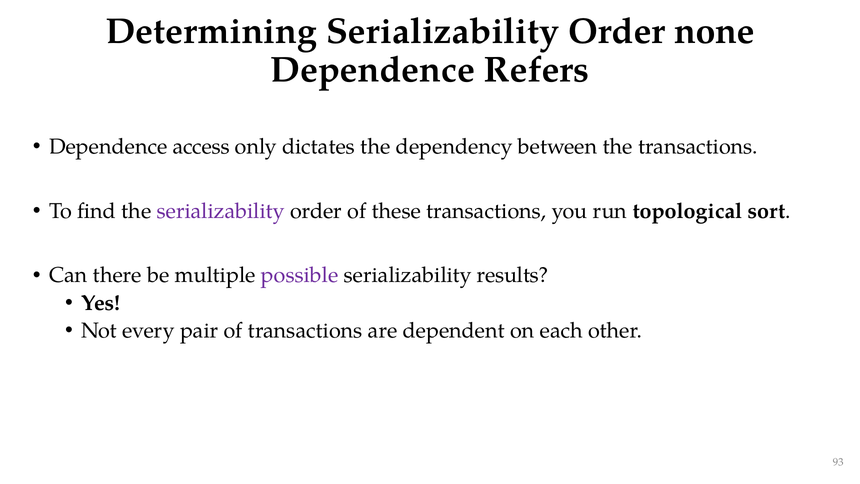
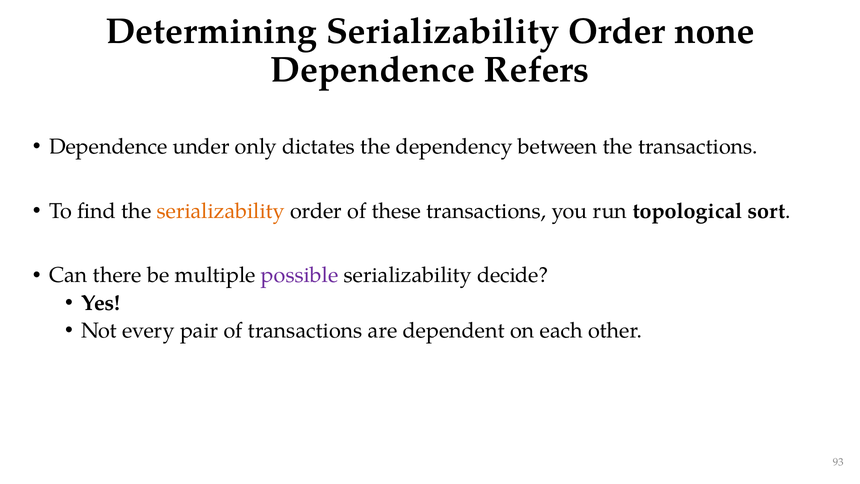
access: access -> under (201, 147)
serializability colour: purple -> orange (221, 211)
results: results -> decide (513, 275)
